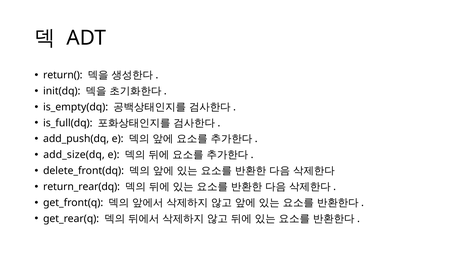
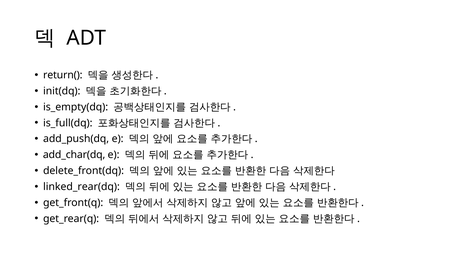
add_size(dq: add_size(dq -> add_char(dq (74, 155)
return_rear(dq: return_rear(dq -> linked_rear(dq (81, 187)
